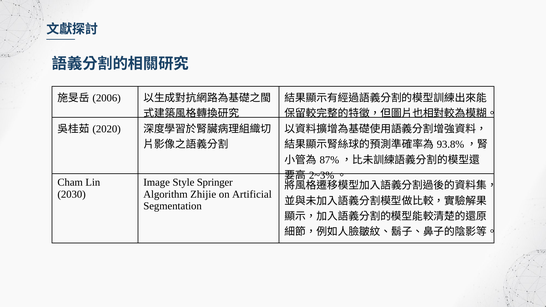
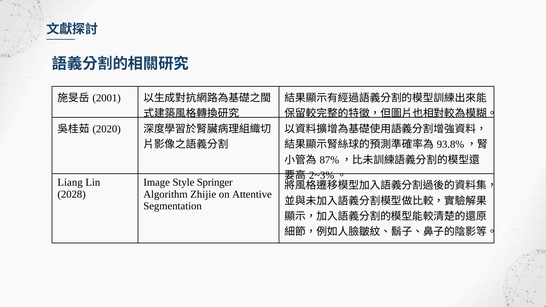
2006: 2006 -> 2001 (107, 98)
Cham: Cham -> Liang (70, 183)
2030: 2030 -> 2028 (72, 194)
Artificial: Artificial -> Attentive (252, 194)
